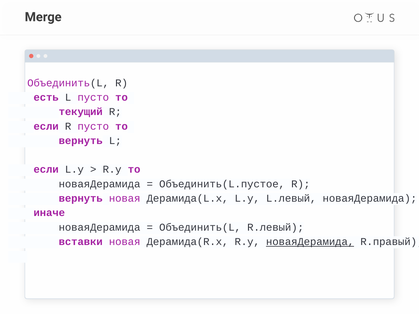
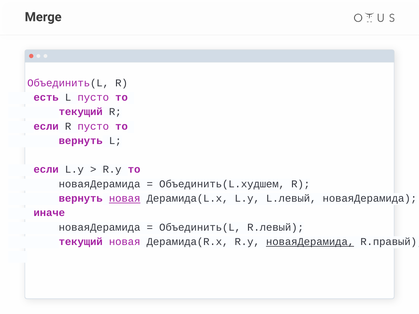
Объединить(L.пустое: Объединить(L.пустое -> Объединить(L.худшем (222, 184)
новая underline: none -> present (125, 199)
вставки: вставки -> текущий (81, 242)
